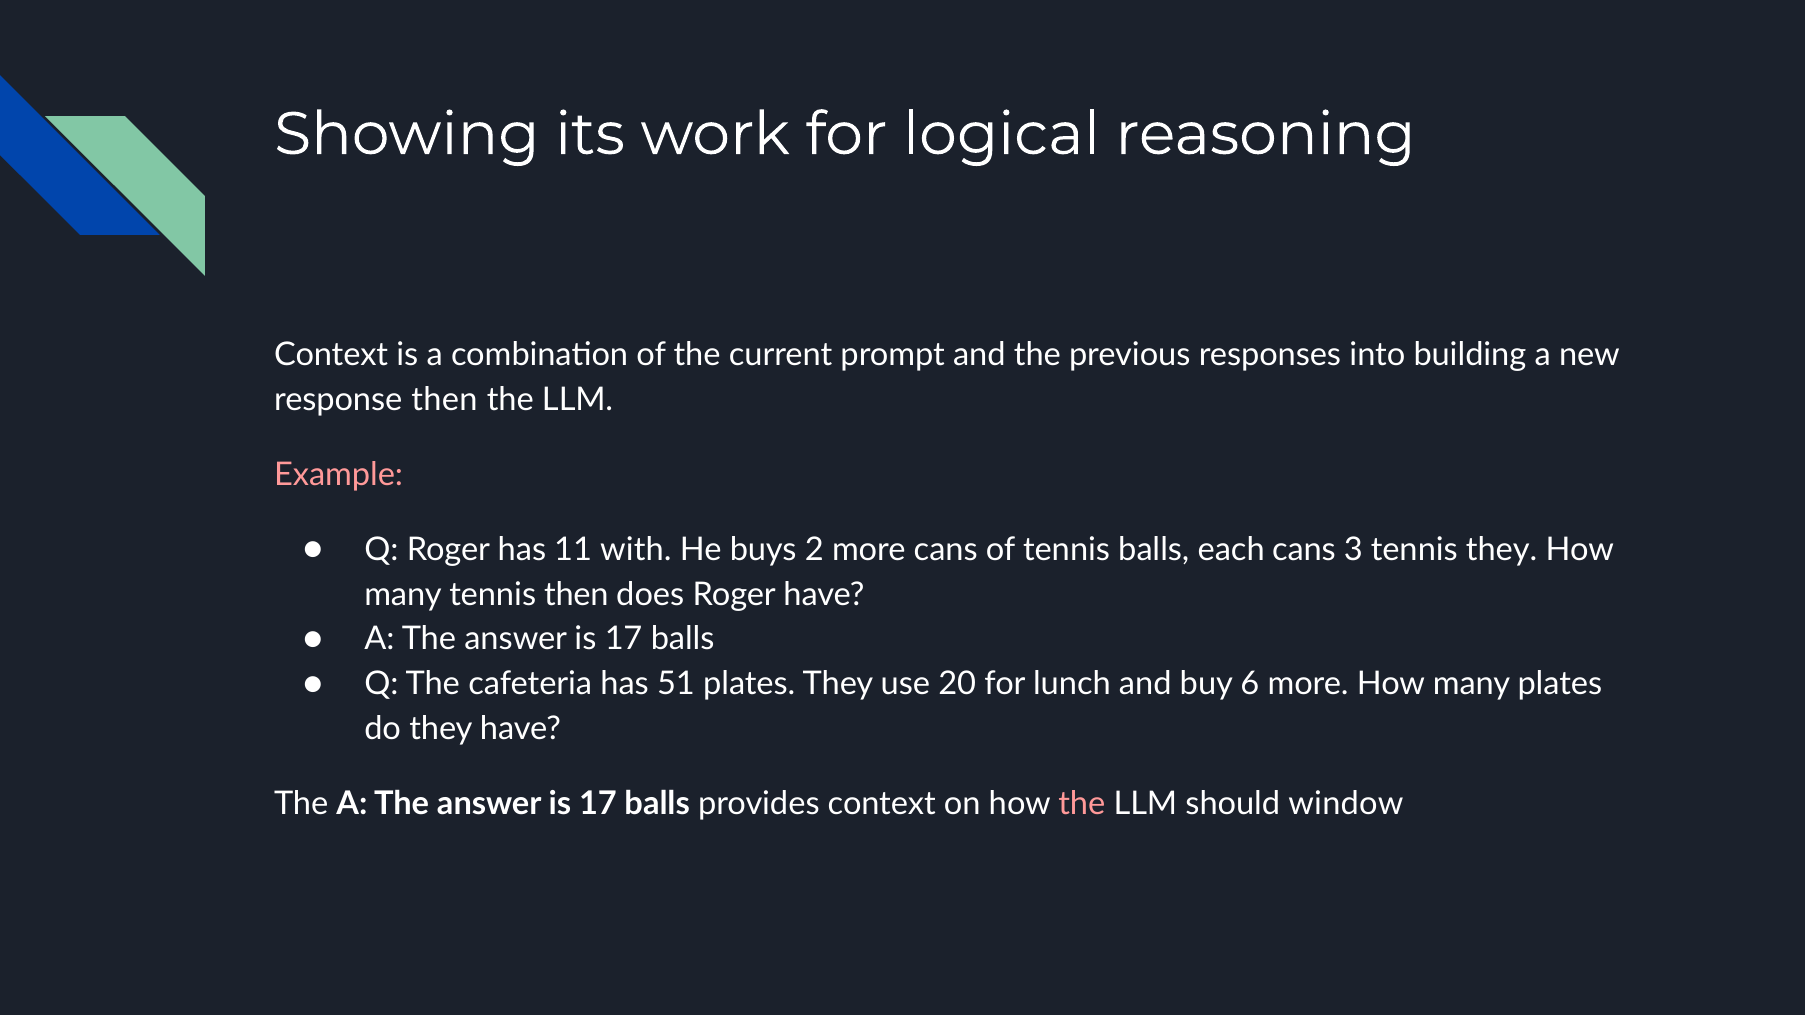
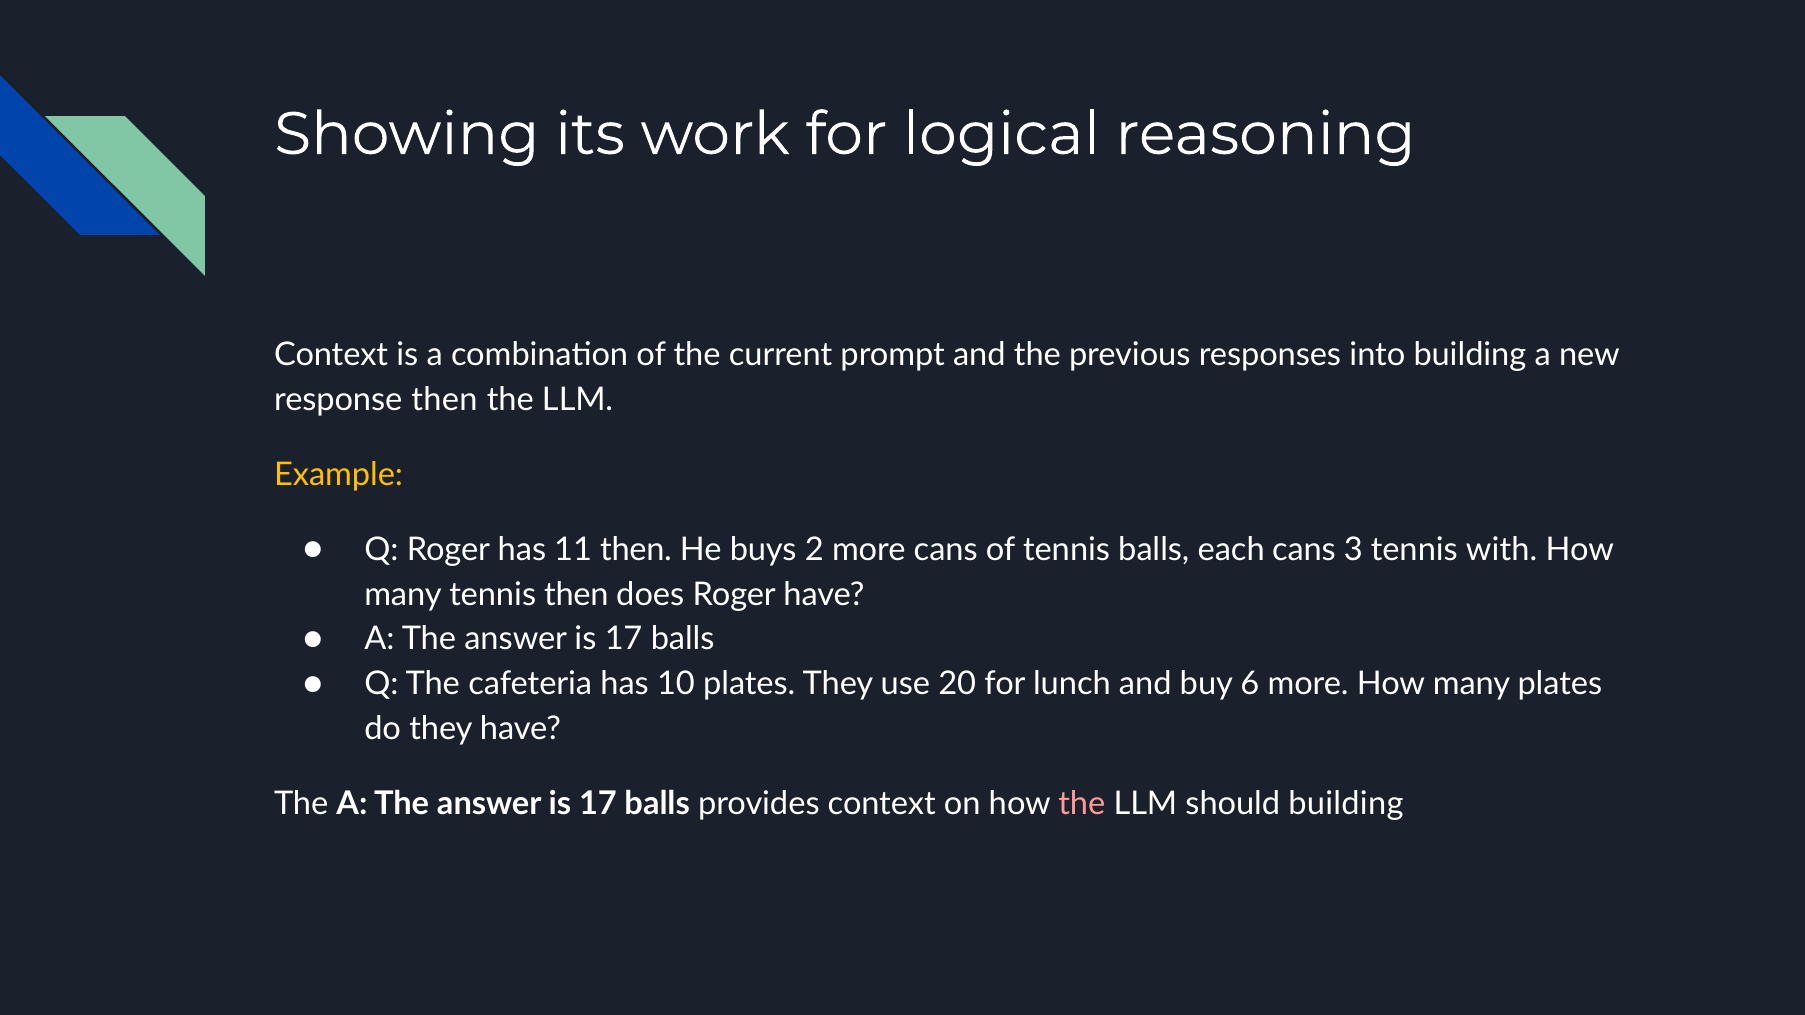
Example colour: pink -> yellow (339, 475)
11 with: with -> then (636, 550)
tennis they: they -> with (1502, 550)
51: 51 -> 10 (676, 684)
should window: window -> building (1346, 804)
